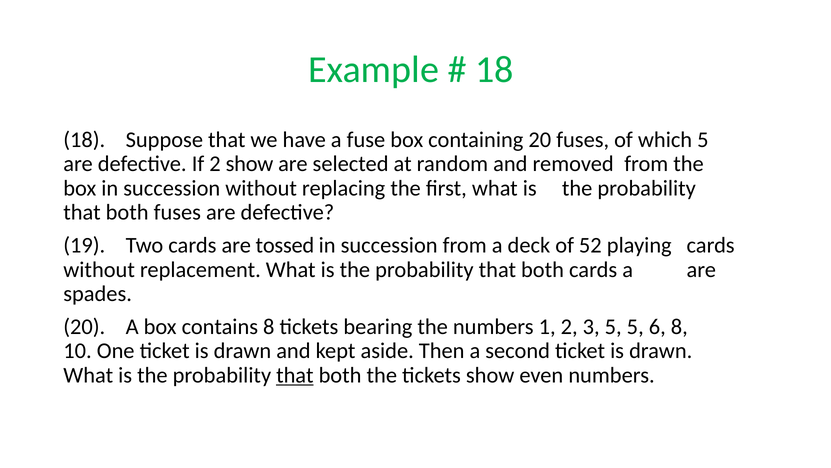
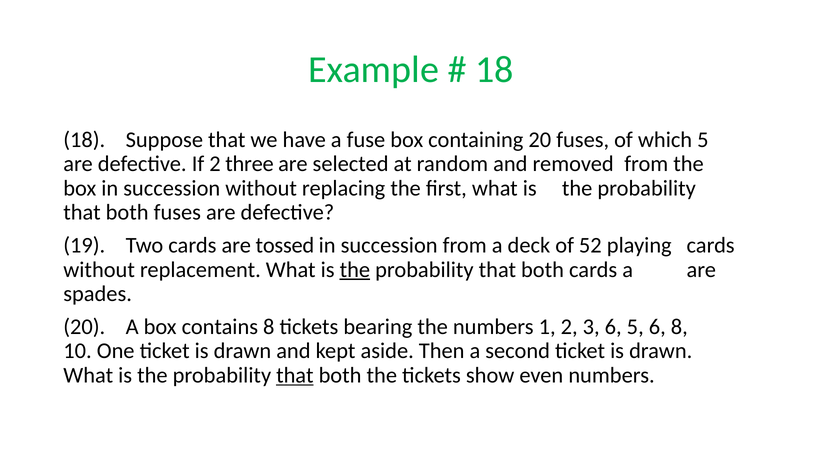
2 show: show -> three (250, 164)
the underline: none -> present (355, 269)
3 5: 5 -> 6 (613, 326)
